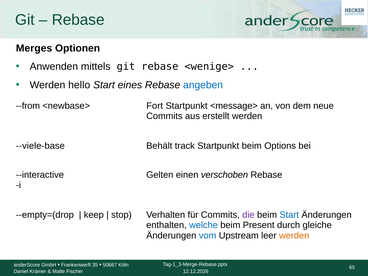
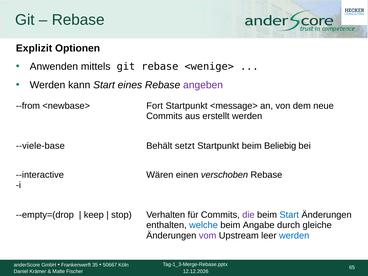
Merges: Merges -> Explizit (34, 48)
hello: hello -> kann (79, 85)
angeben colour: blue -> purple (203, 85)
track: track -> setzt (185, 146)
Options: Options -> Beliebig (280, 146)
Gelten: Gelten -> Wären (160, 175)
Present: Present -> Angabe (259, 225)
vom colour: blue -> purple (208, 235)
werden colour: orange -> blue (294, 235)
